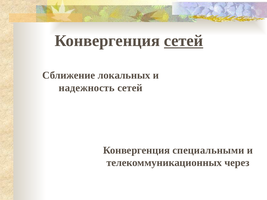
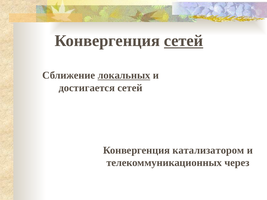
локальных underline: none -> present (124, 75)
надежность: надежность -> достигается (87, 88)
специальными: специальными -> катализатором (208, 150)
